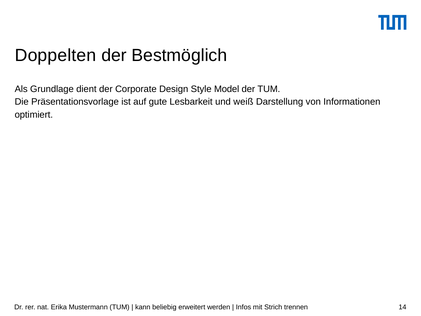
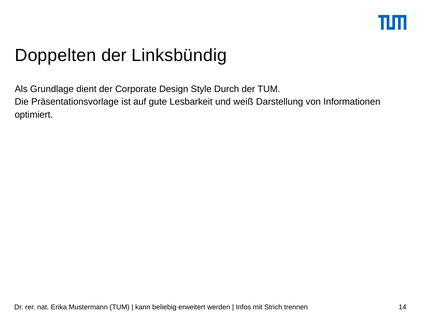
Bestmöglich: Bestmöglich -> Linksbündig (179, 55)
Model: Model -> Durch (227, 89)
